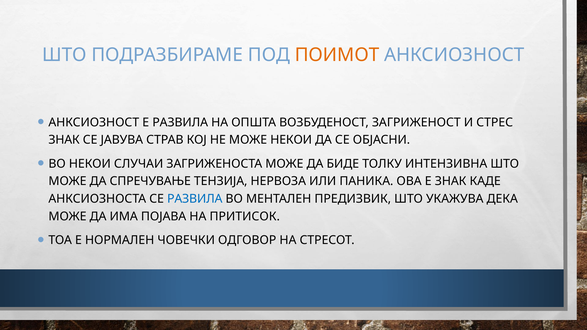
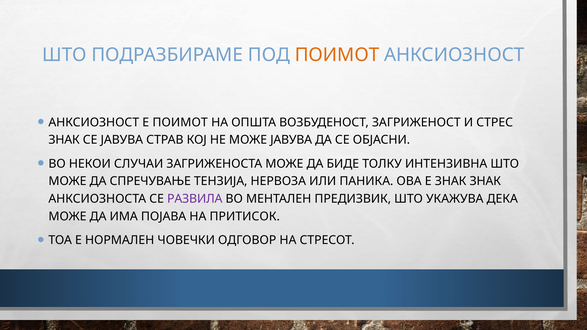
Е РАЗВИЛА: РАЗВИЛА -> ПОИМОТ (180, 122)
МОЖЕ НЕКОИ: НЕКОИ -> ЈАВУВА (291, 140)
ЗНАК КАДЕ: КАДЕ -> ЗНАК (485, 181)
РАЗВИЛА colour: blue -> purple (195, 199)
